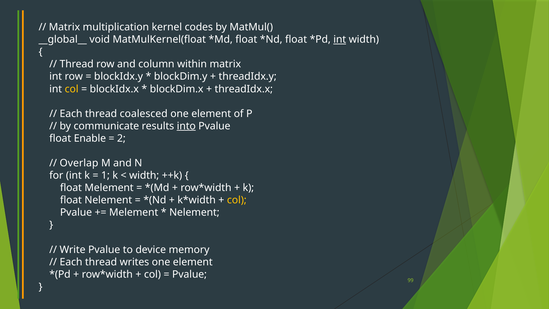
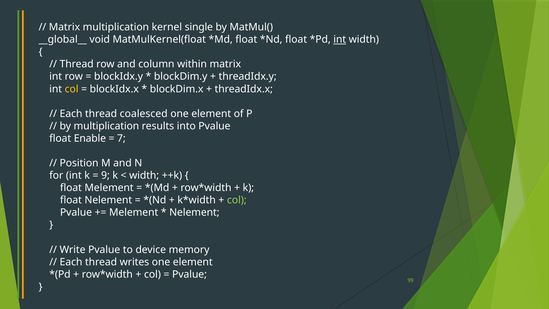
codes: codes -> single (199, 27)
by communicate: communicate -> multiplication (106, 126)
into underline: present -> none (186, 126)
2: 2 -> 7 (121, 138)
Overlap: Overlap -> Position (79, 163)
1: 1 -> 9 (105, 175)
col colour: yellow -> light green (237, 200)
